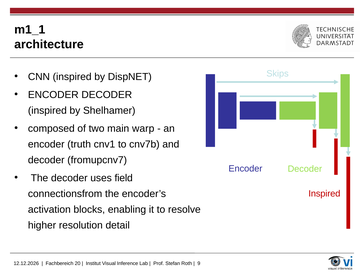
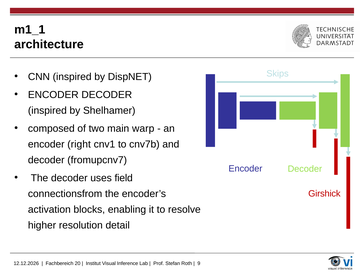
truth: truth -> right (79, 144)
Inspired: Inspired -> Girshick (324, 194)
